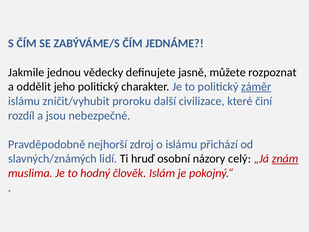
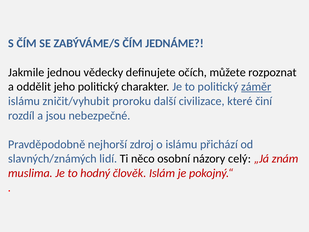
jasně: jasně -> očích (193, 72)
hruď: hruď -> něco (143, 159)
znám underline: present -> none (285, 159)
